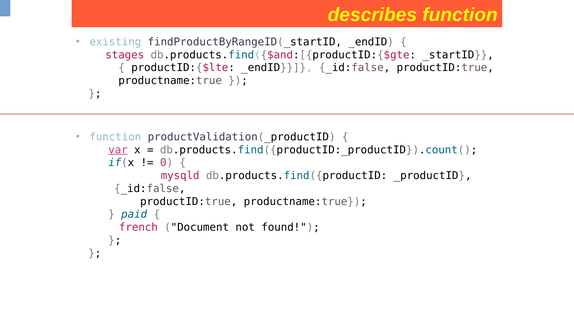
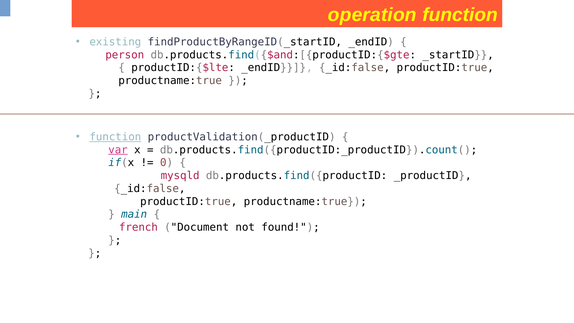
describes: describes -> operation (372, 15)
stages: stages -> person (125, 55)
function underline: none -> present (115, 137)
paid: paid -> main (134, 214)
